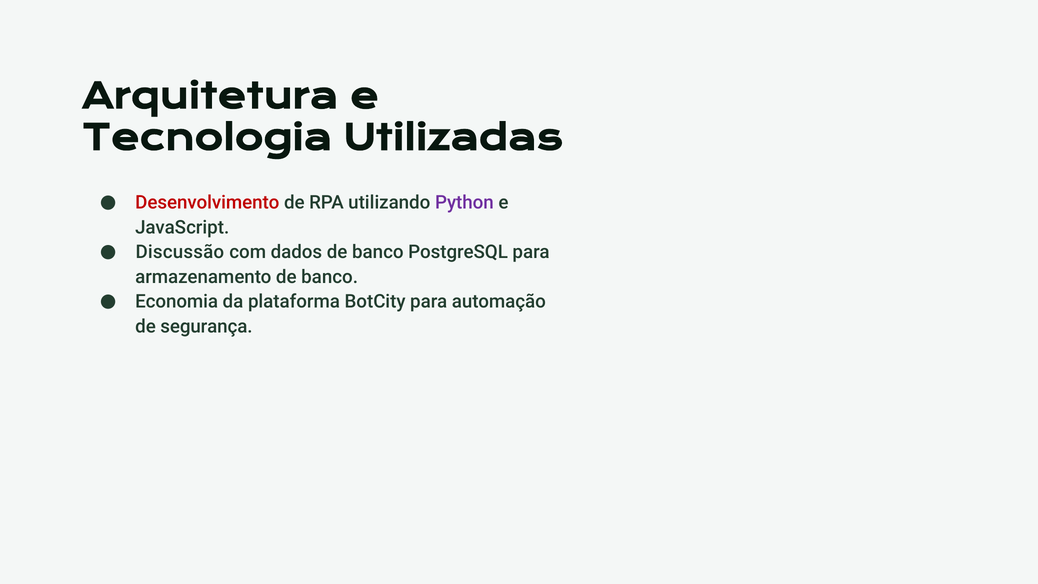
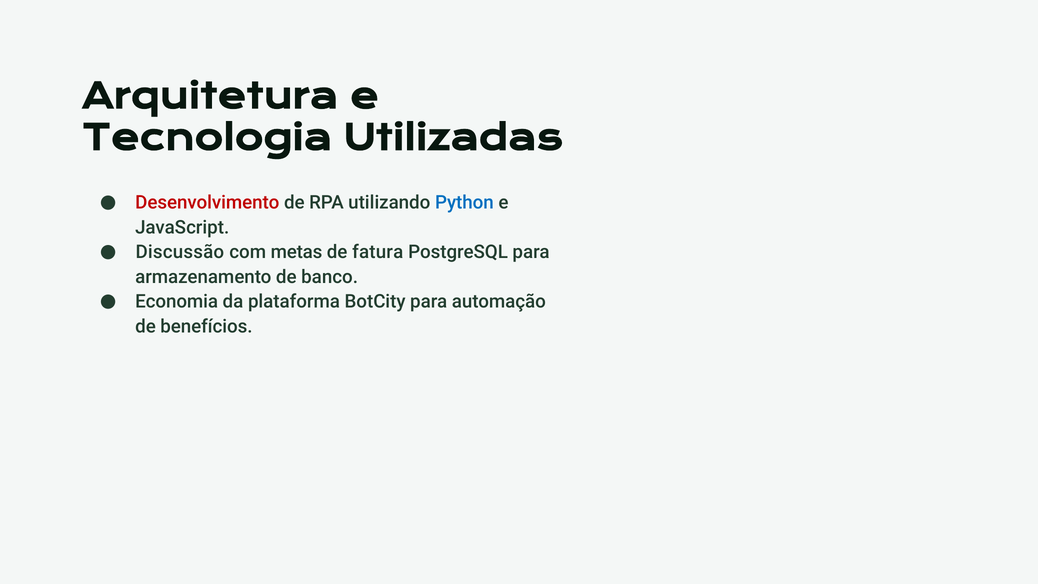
Python colour: purple -> blue (464, 203)
dados: dados -> metas (297, 252)
banco: banco -> fatura (378, 252)
segurança: segurança -> benefícios (206, 326)
